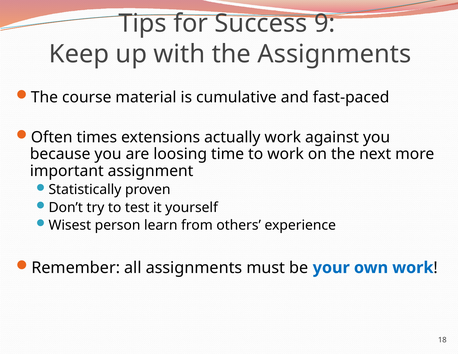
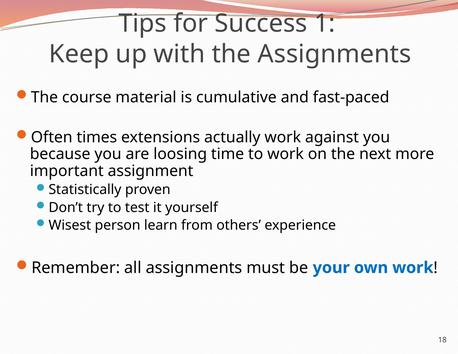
9: 9 -> 1 (325, 24)
